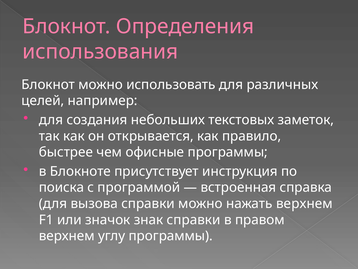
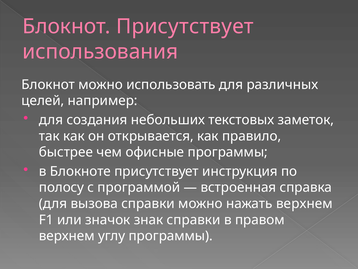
Блокнот Определения: Определения -> Присутствует (185, 27)
поиска: поиска -> полосу (62, 187)
